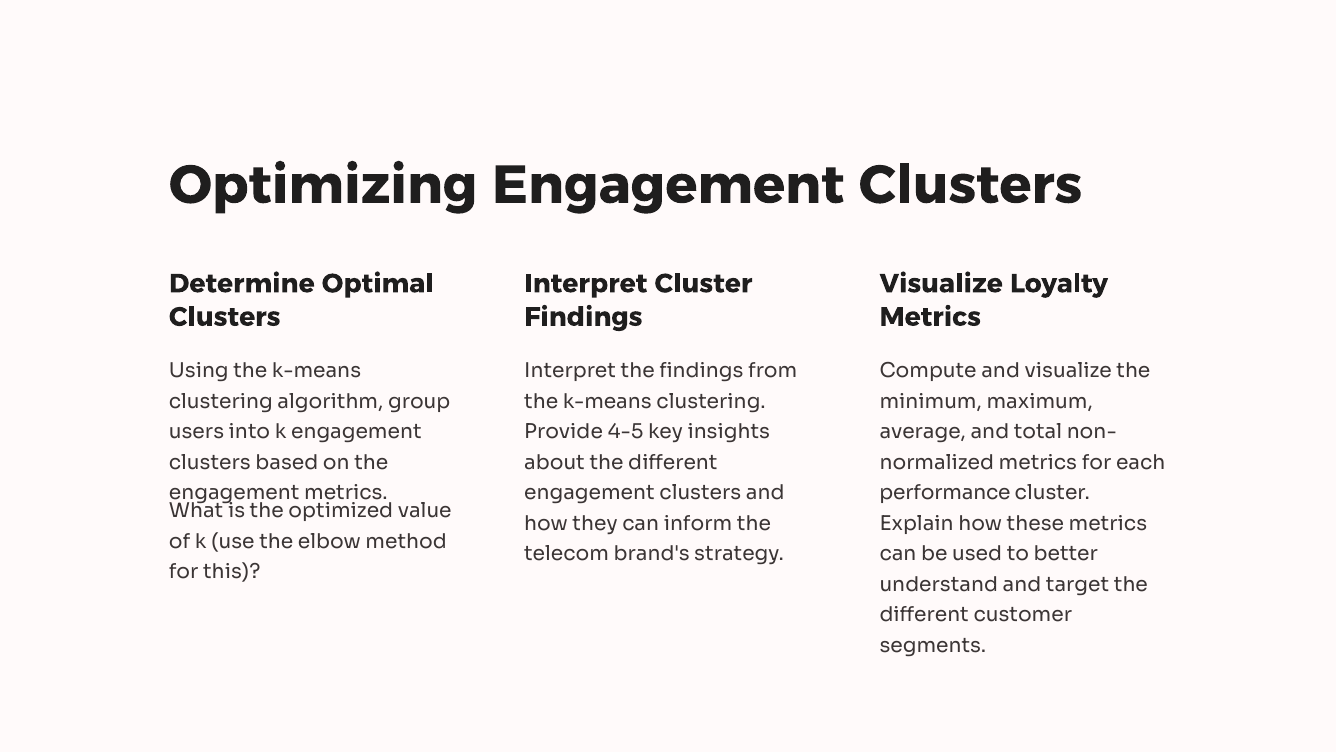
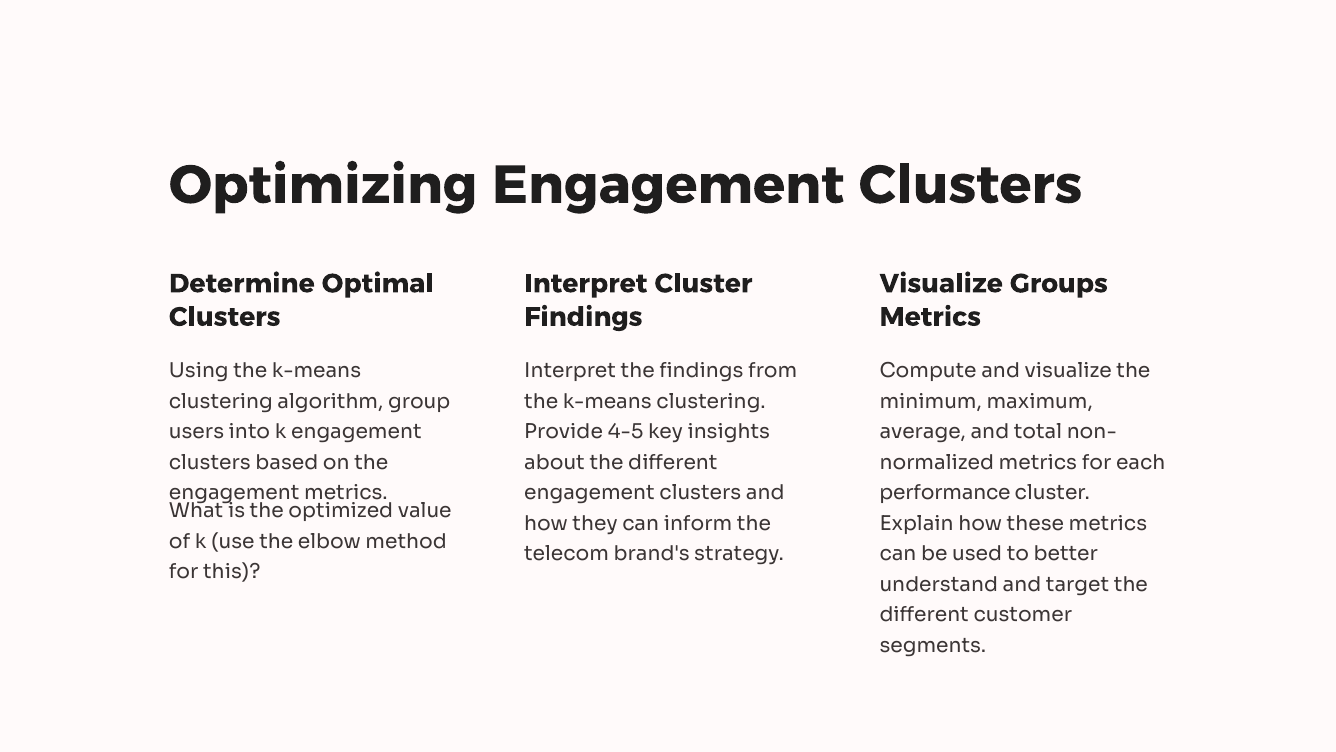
Loyalty: Loyalty -> Groups (1059, 283)
